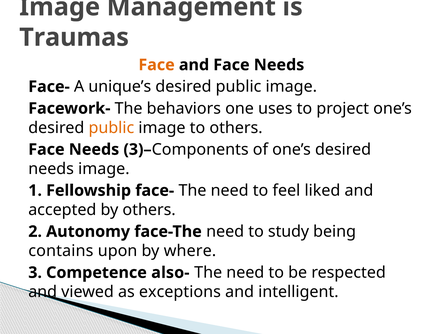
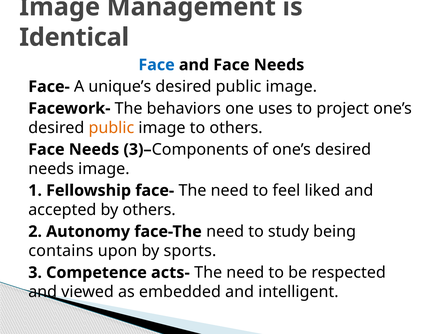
Traumas: Traumas -> Identical (74, 37)
Face colour: orange -> blue (157, 65)
where: where -> sports (190, 251)
also-: also- -> acts- (170, 272)
exceptions: exceptions -> embedded (180, 292)
